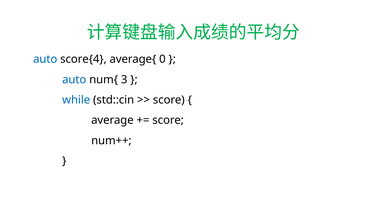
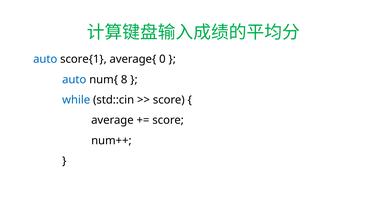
score{4: score{4 -> score{1 (83, 59)
3: 3 -> 8 (124, 79)
